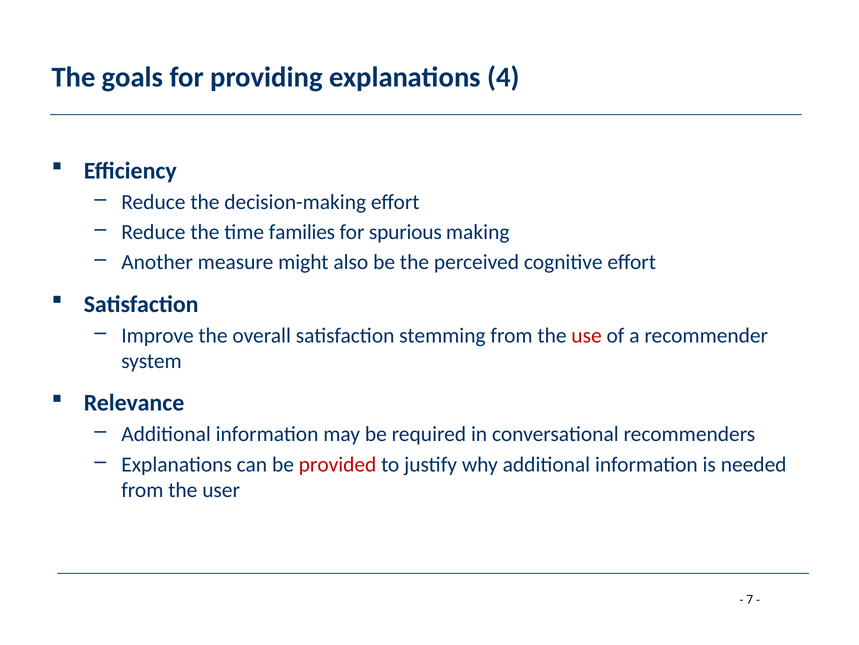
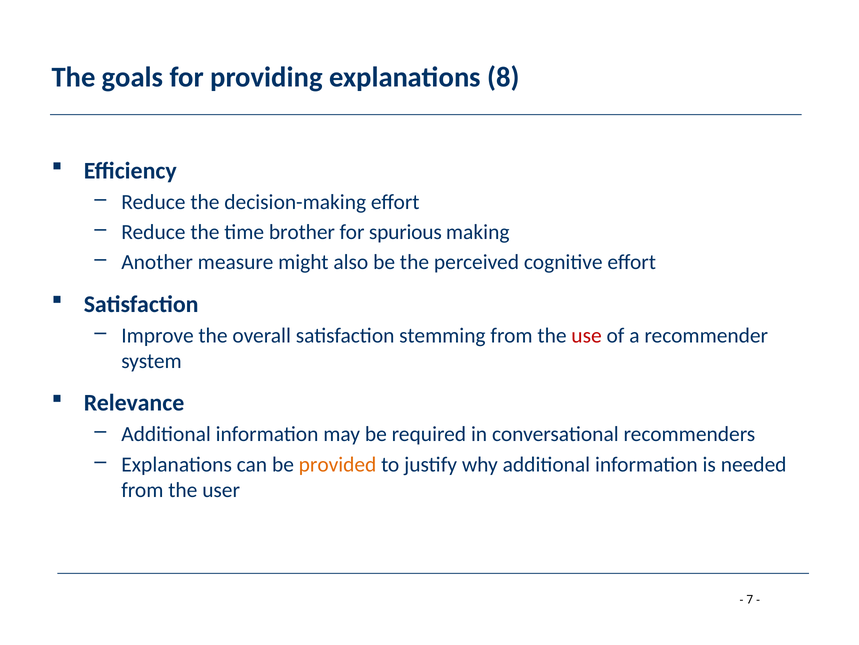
4: 4 -> 8 (503, 77)
families: families -> brother (302, 232)
provided colour: red -> orange (338, 464)
